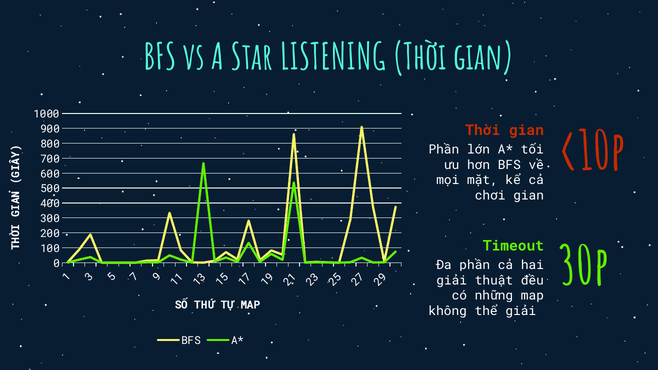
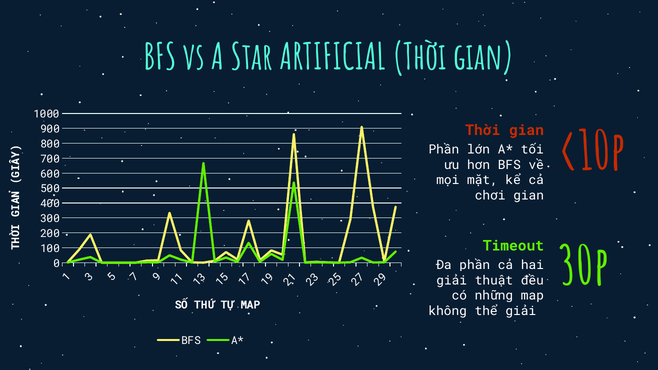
LISTENING: LISTENING -> ARTIFICIAL (333, 58)
